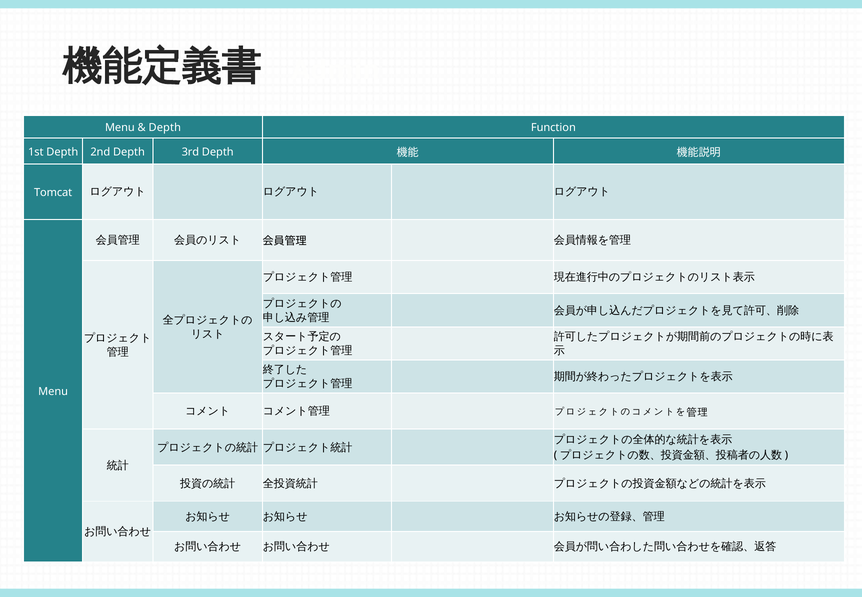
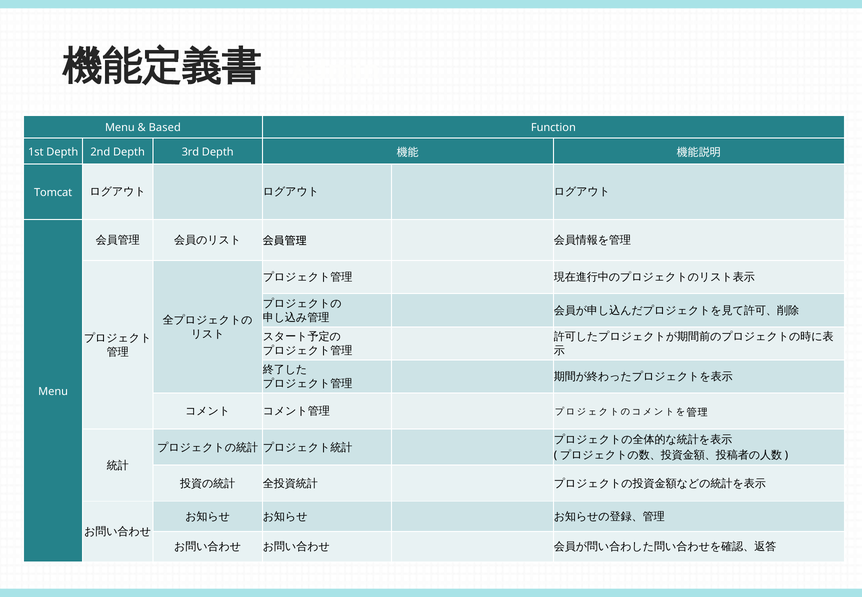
Depth: Depth -> Based (165, 128)
